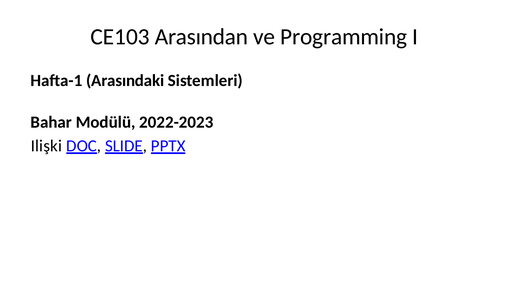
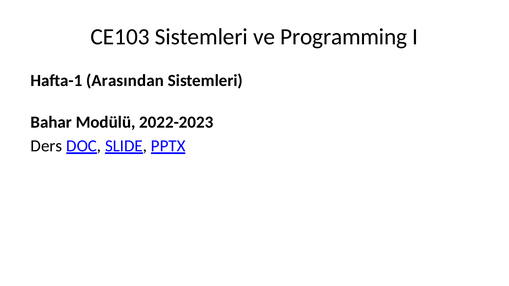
CE103 Arasından: Arasından -> Sistemleri (201, 37)
Arasındaki: Arasındaki -> Arasından (125, 81)
Ilişki: Ilişki -> Ders (46, 146)
